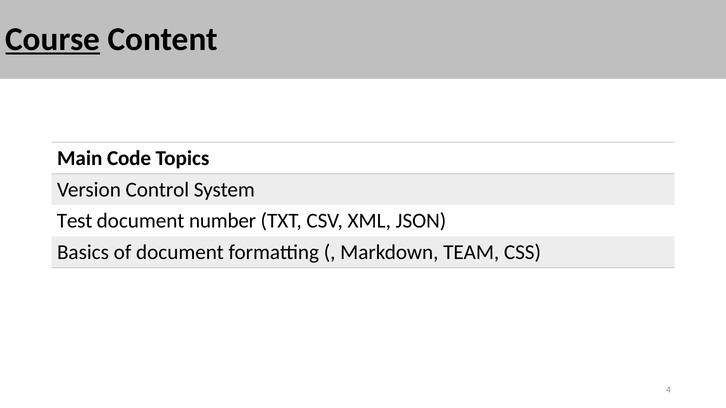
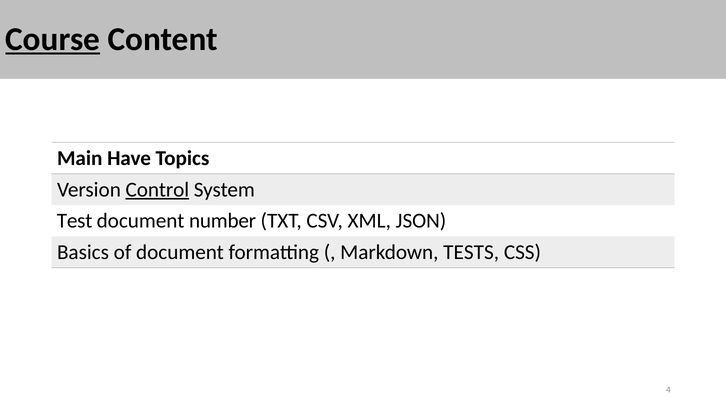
Code: Code -> Have (129, 158)
Control underline: none -> present (157, 190)
TEAM: TEAM -> TESTS (471, 252)
